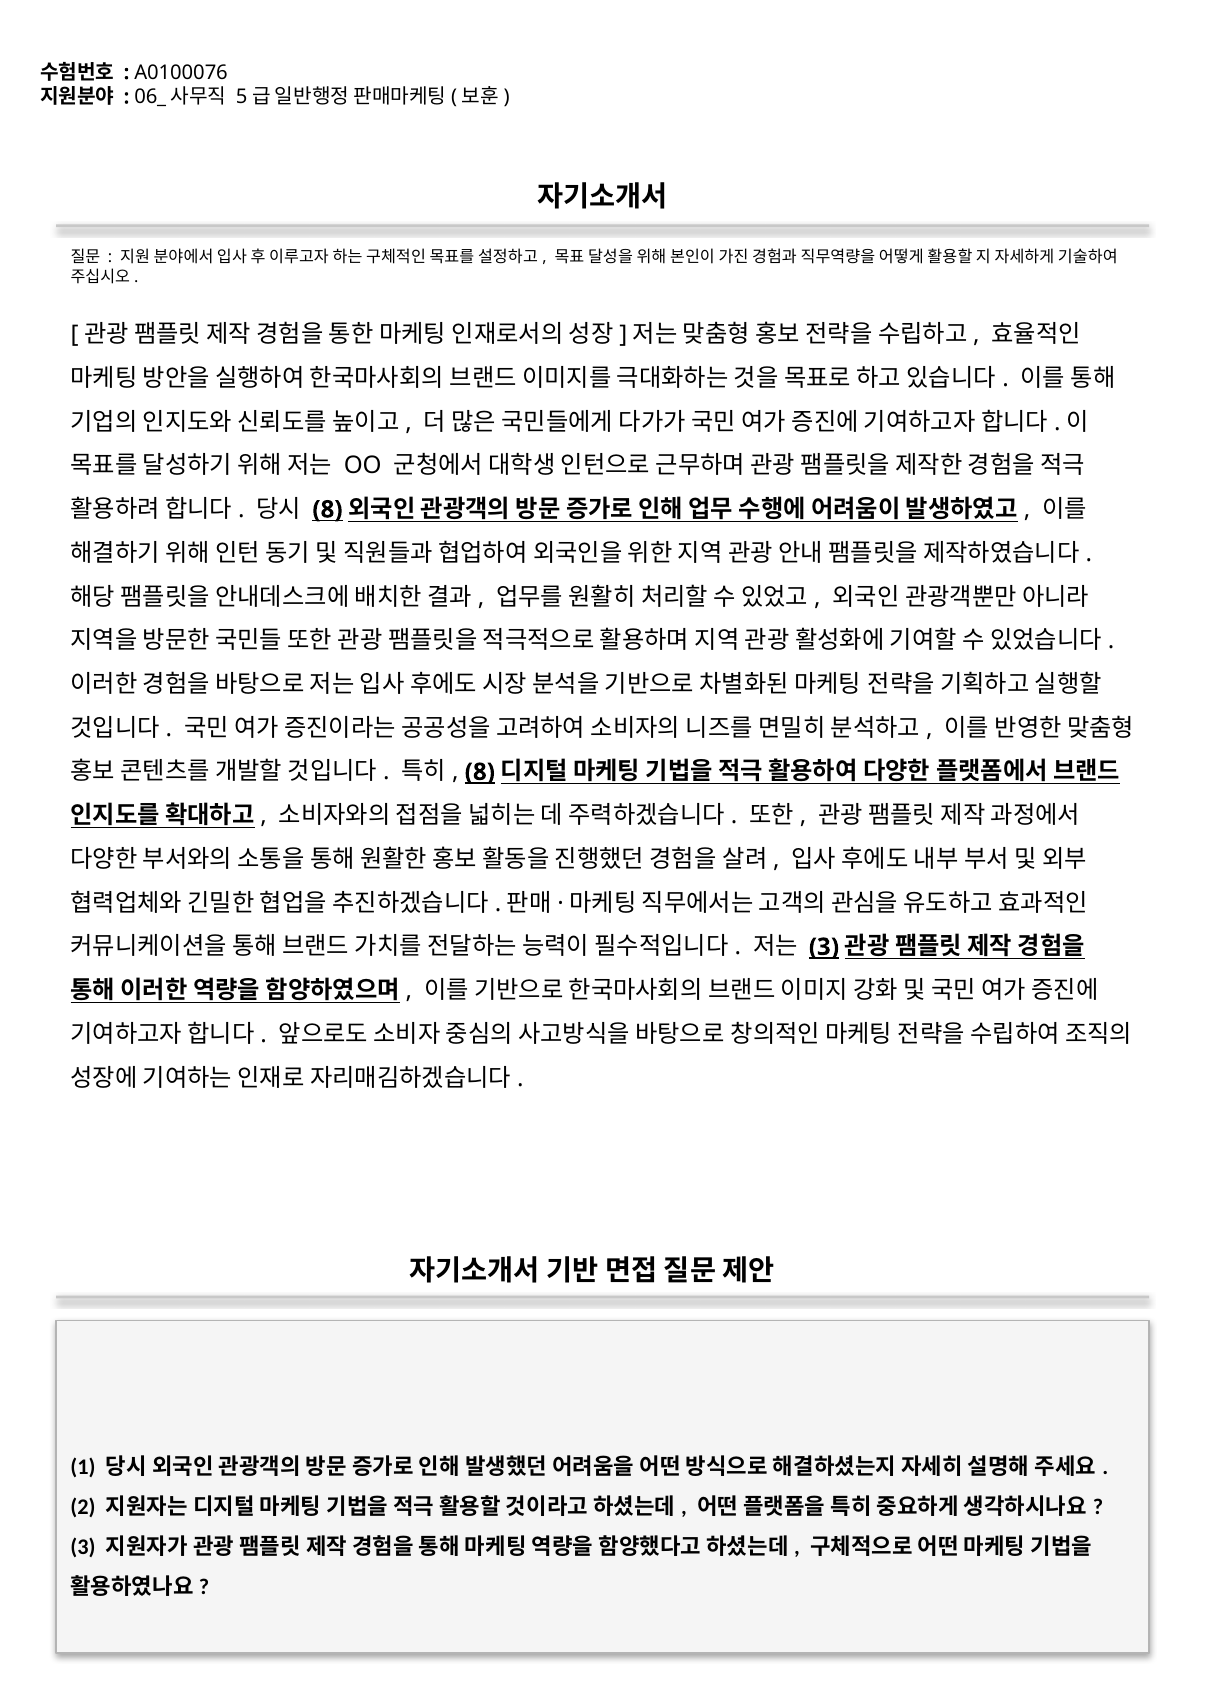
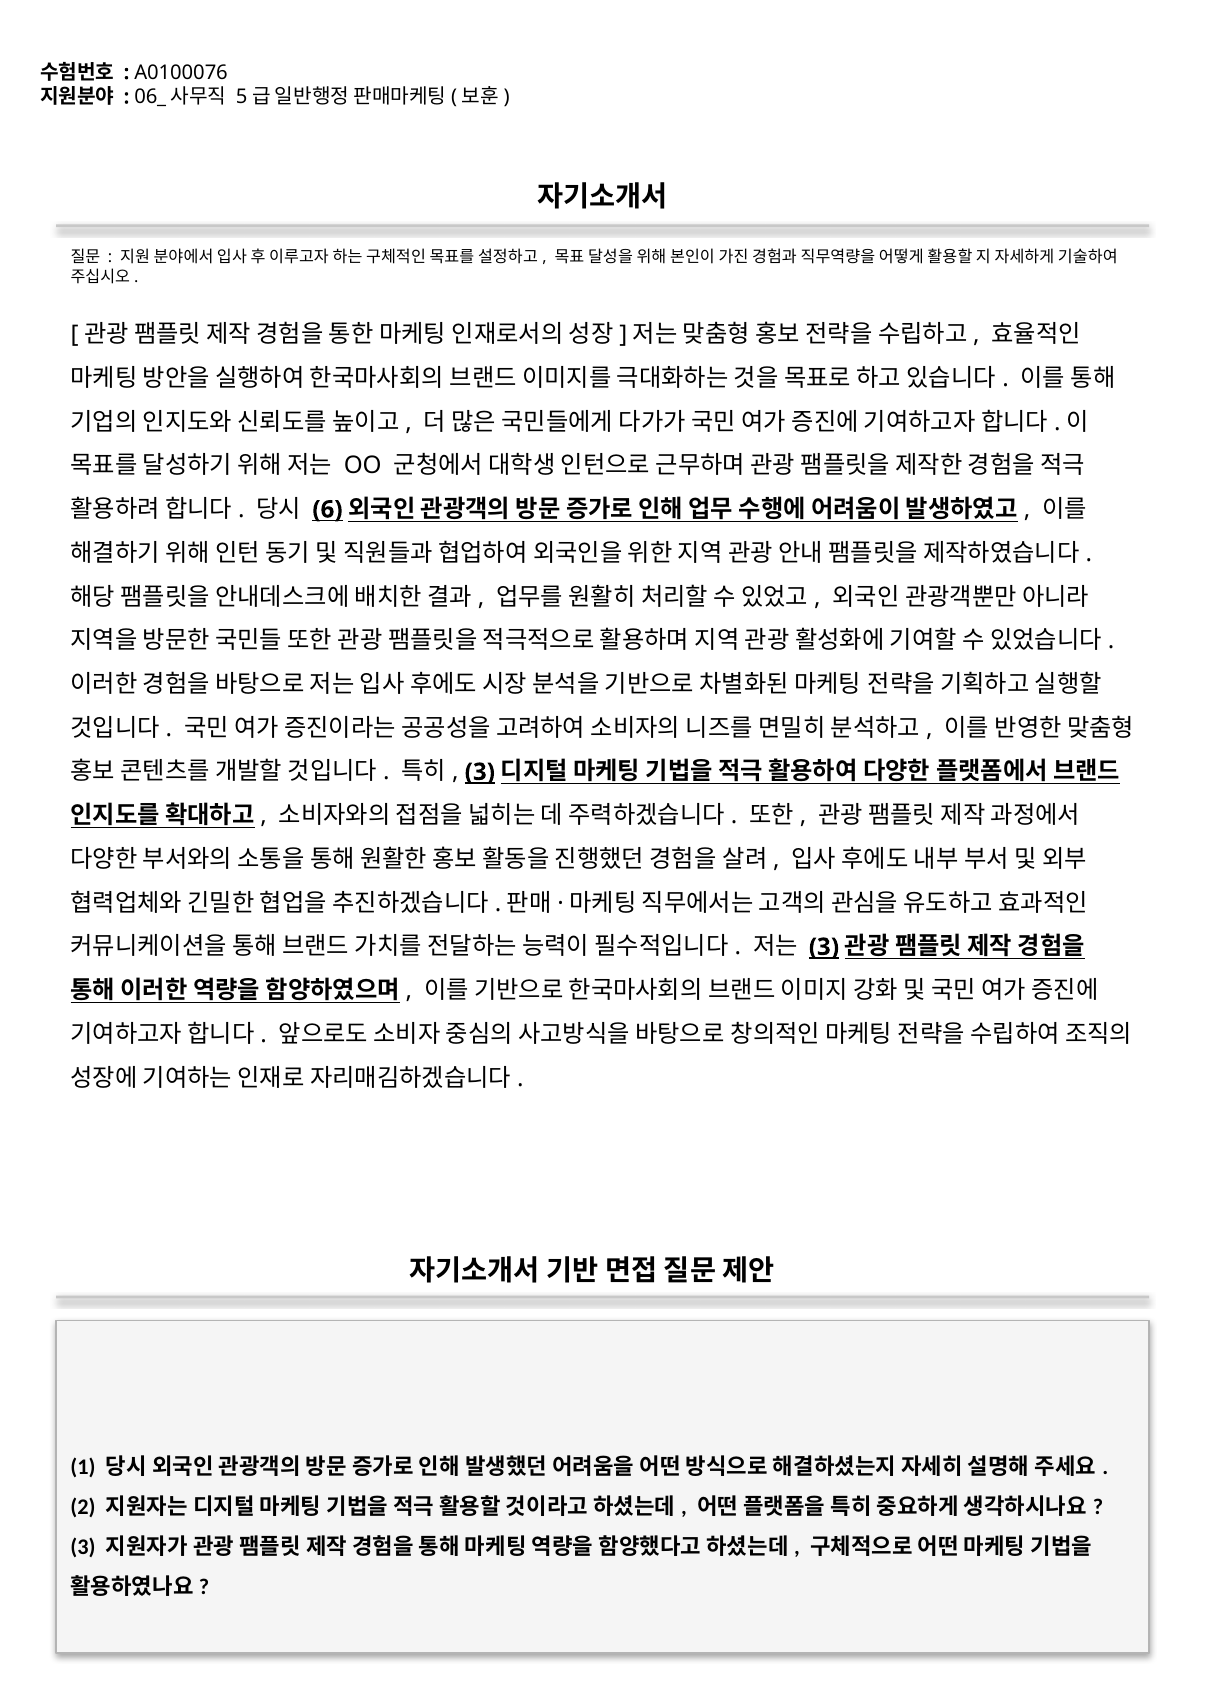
8: 8 -> 6 (327, 509)
8: 8 -> 3 (480, 772)
